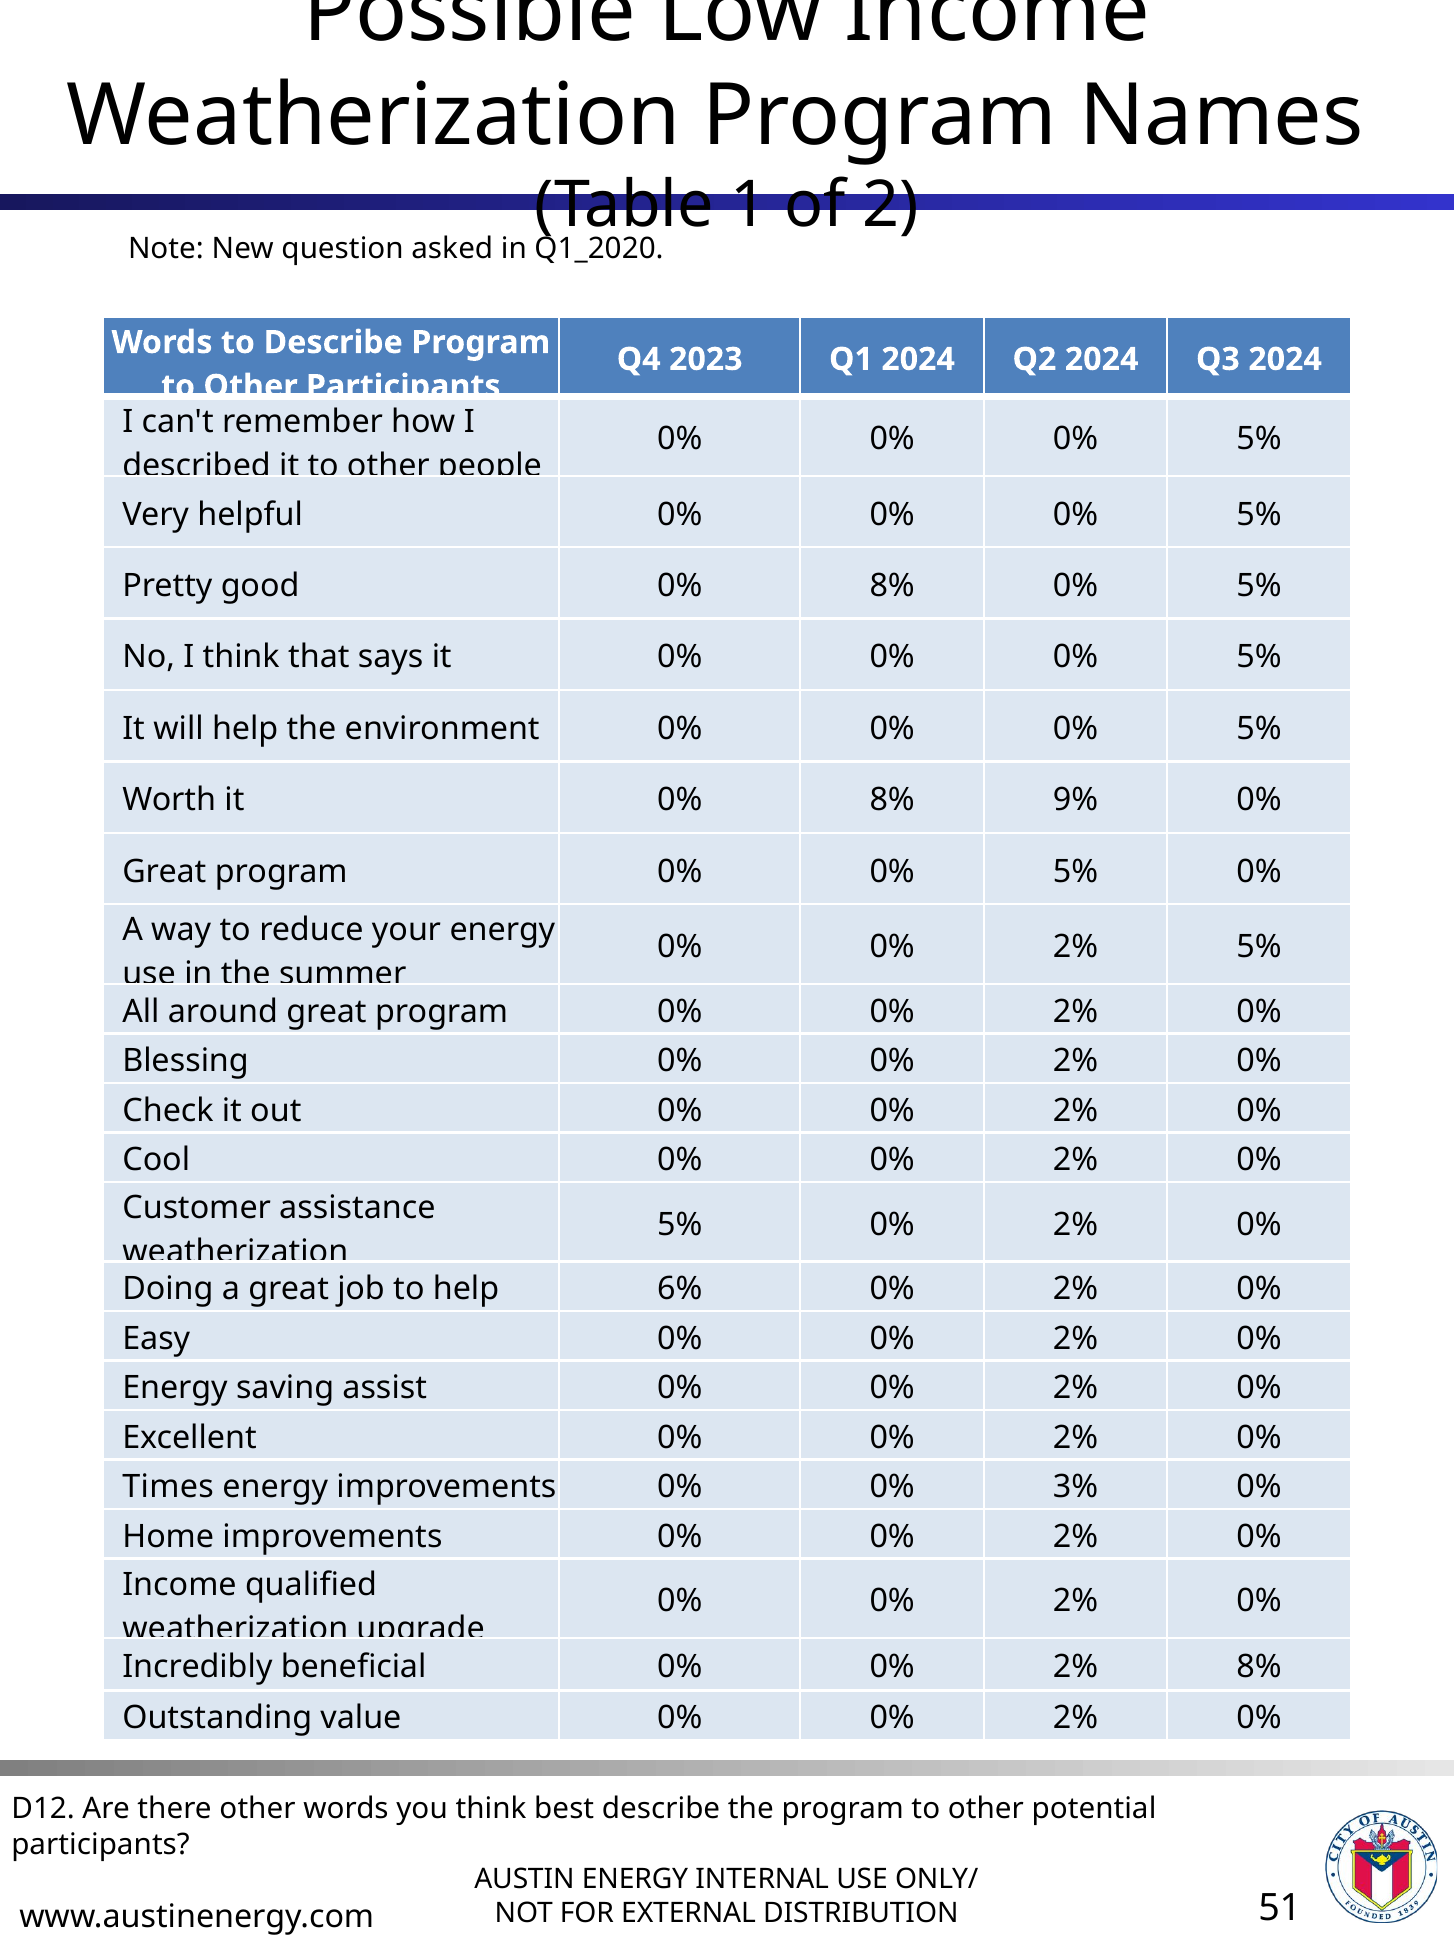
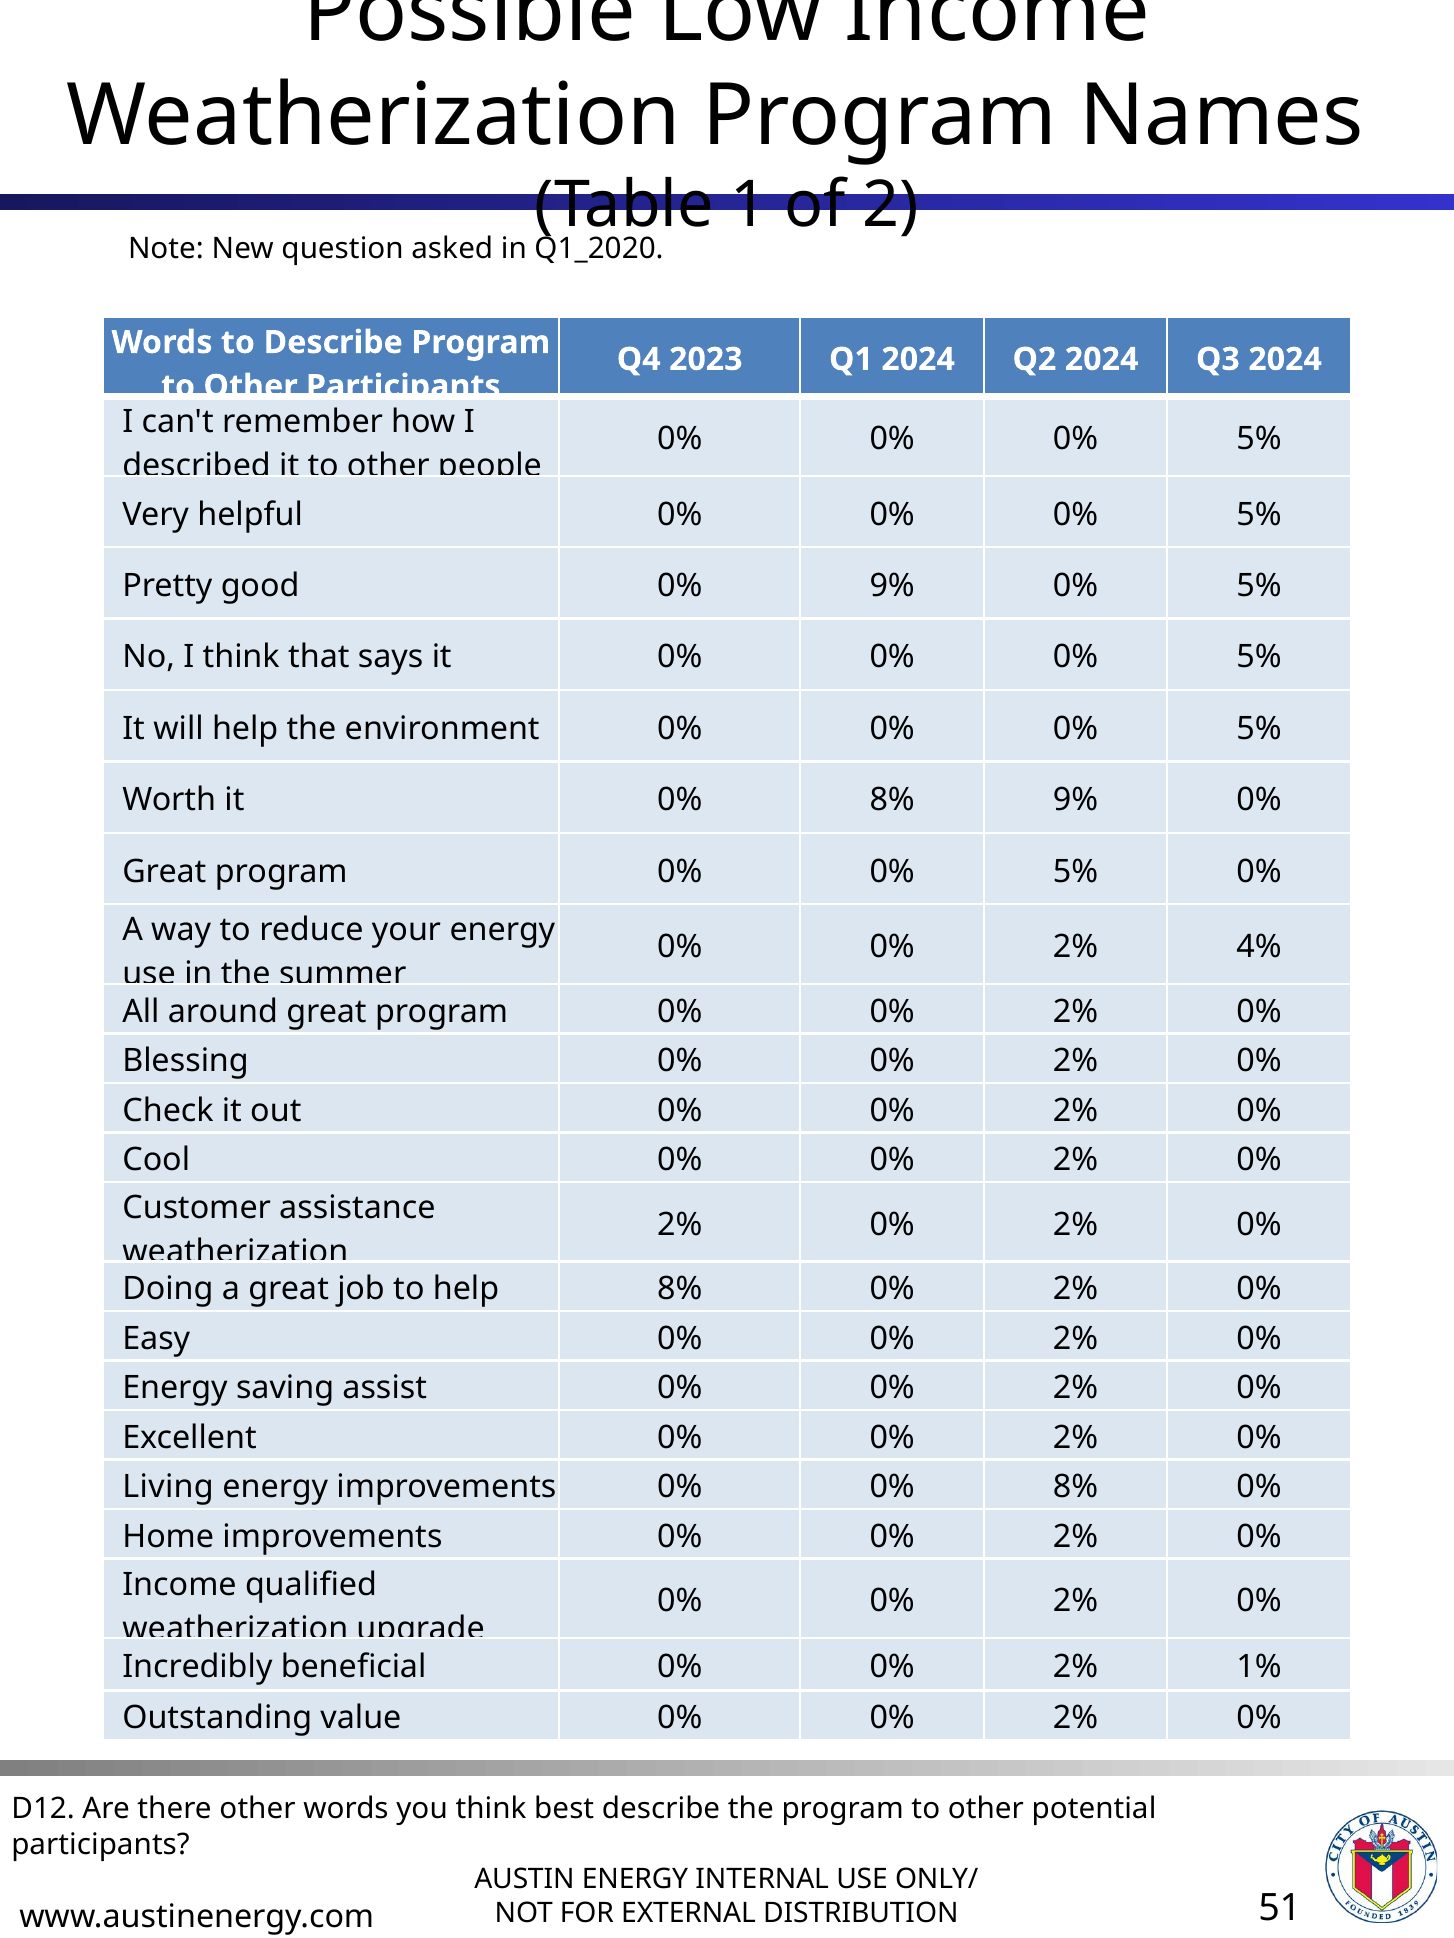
good 0% 8%: 8% -> 9% (892, 586)
2% 5%: 5% -> 4% (1259, 947)
5%: 5% -> 2% (680, 1225)
help 6%: 6% -> 8% (680, 1290)
Times: Times -> Living (168, 1488)
0% 0% 3%: 3% -> 8% (1076, 1488)
2% 8%: 8% -> 1% (1259, 1668)
